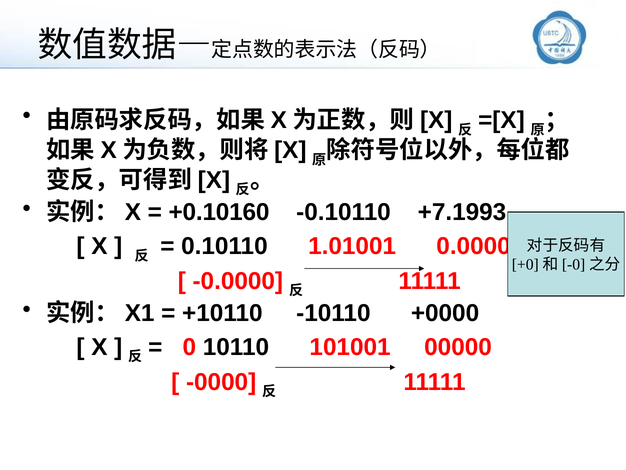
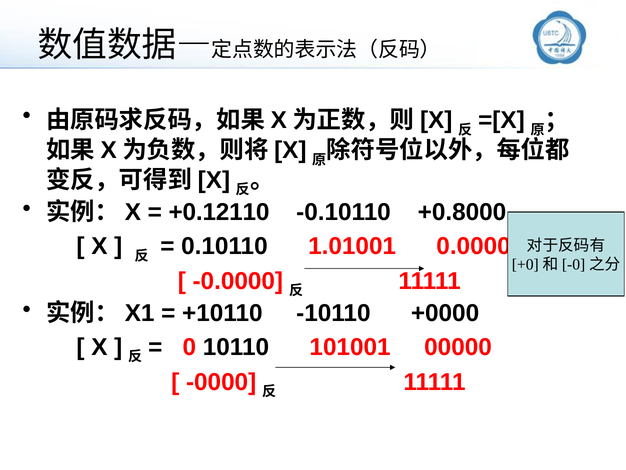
+0.10160: +0.10160 -> +0.12110 (219, 212)
+7.1993: +7.1993 -> +0.8000 (462, 212)
